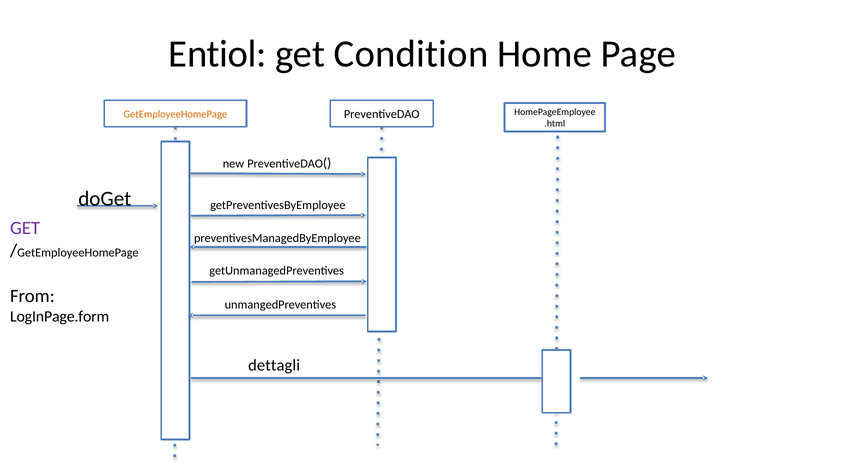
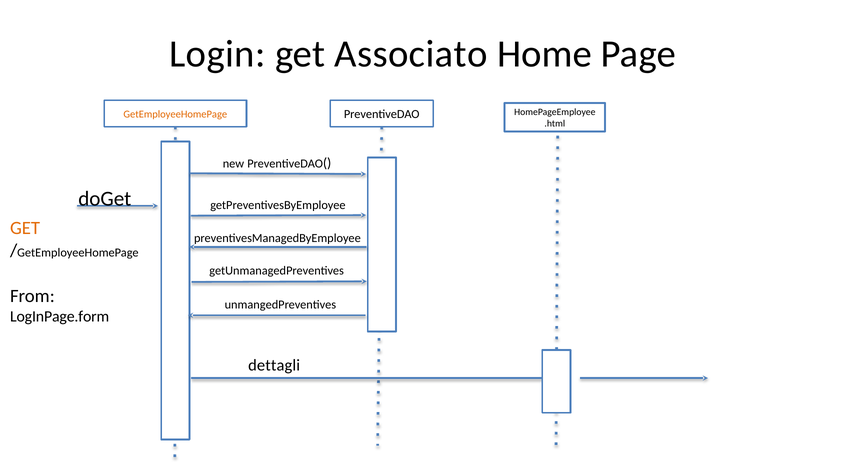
Entiol: Entiol -> Login (217, 54)
Condition: Condition -> Associato (411, 54)
GET colour: purple -> orange (25, 228)
